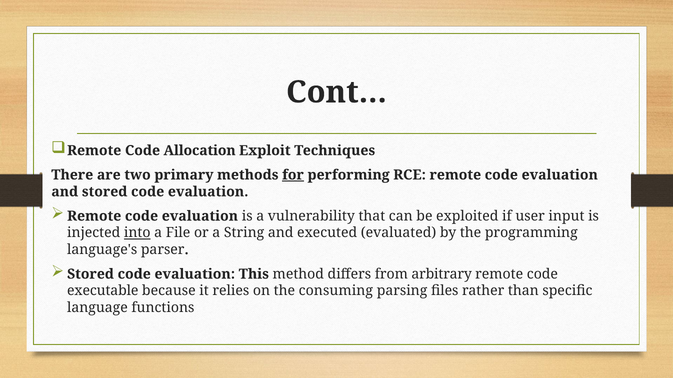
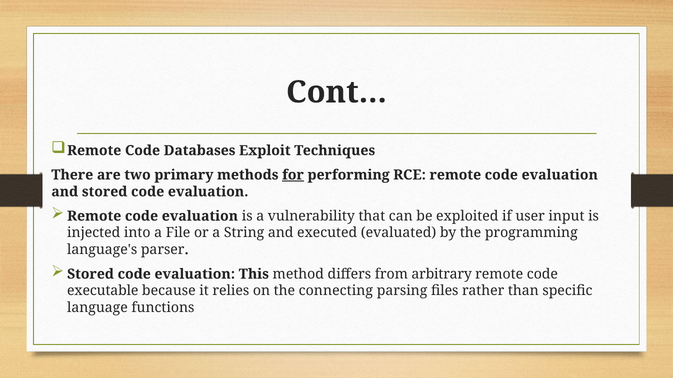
Allocation: Allocation -> Databases (200, 151)
into underline: present -> none (137, 233)
consuming: consuming -> connecting (336, 291)
